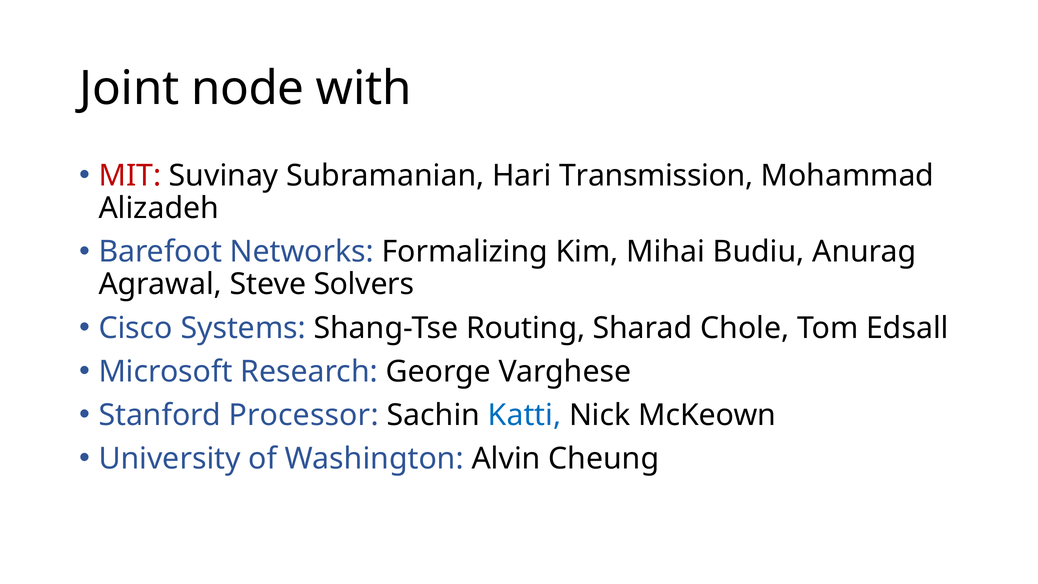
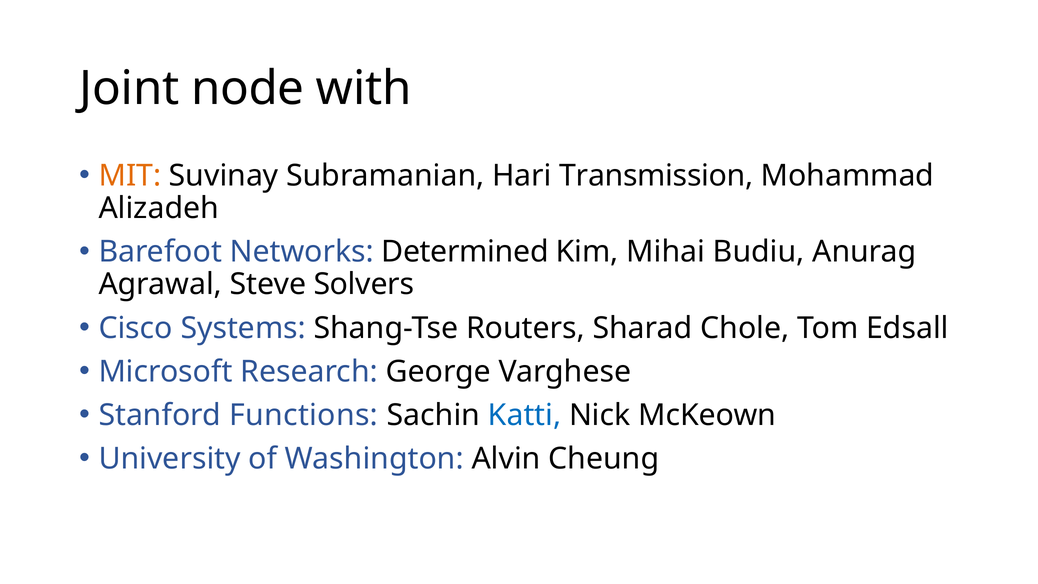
MIT colour: red -> orange (130, 175)
Formalizing: Formalizing -> Determined (465, 252)
Routing: Routing -> Routers (526, 328)
Processor: Processor -> Functions (304, 415)
